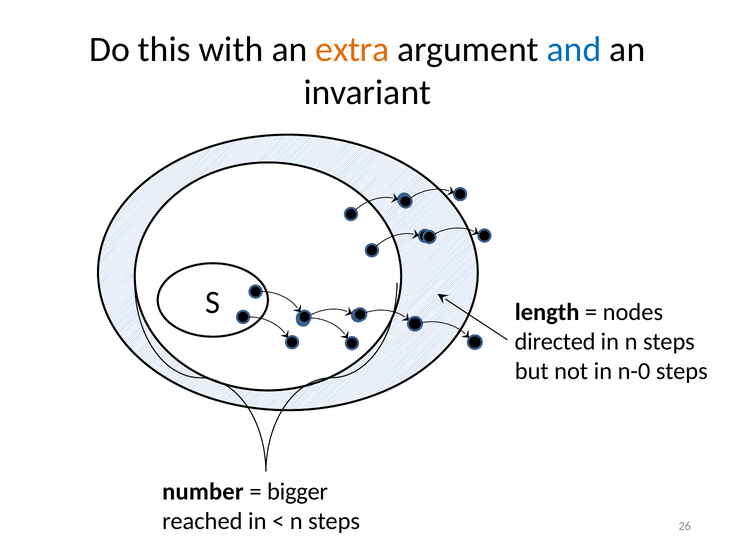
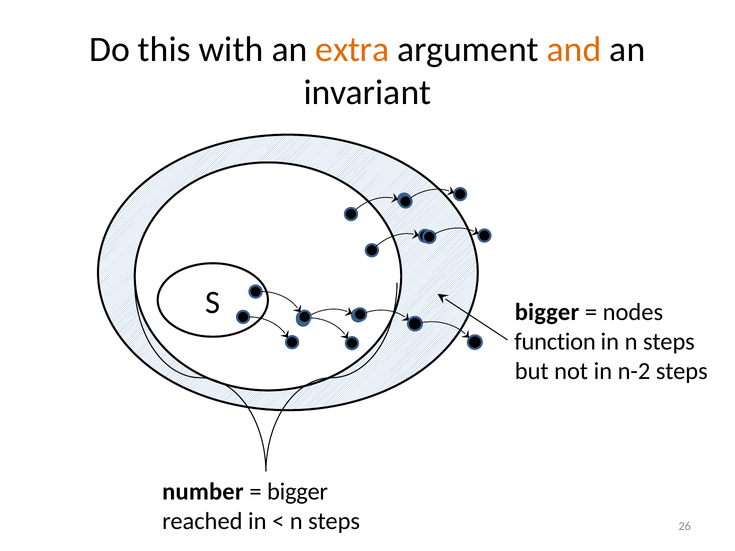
and colour: blue -> orange (574, 50)
length: length -> bigger (547, 312)
directed: directed -> function (555, 342)
n-0: n-0 -> n-2 (634, 371)
